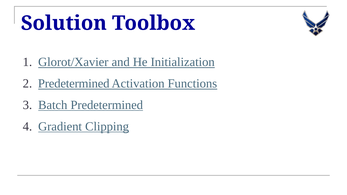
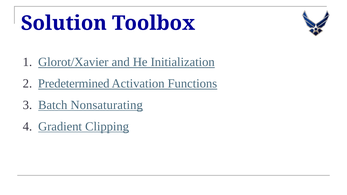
Batch Predetermined: Predetermined -> Nonsaturating (107, 105)
